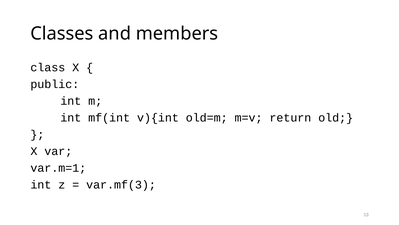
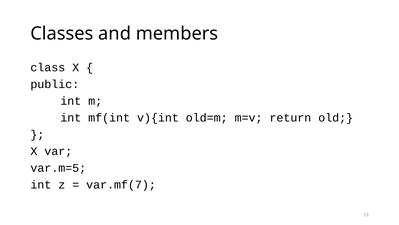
var.m=1: var.m=1 -> var.m=5 (58, 168)
var.mf(3: var.mf(3 -> var.mf(7 (121, 184)
